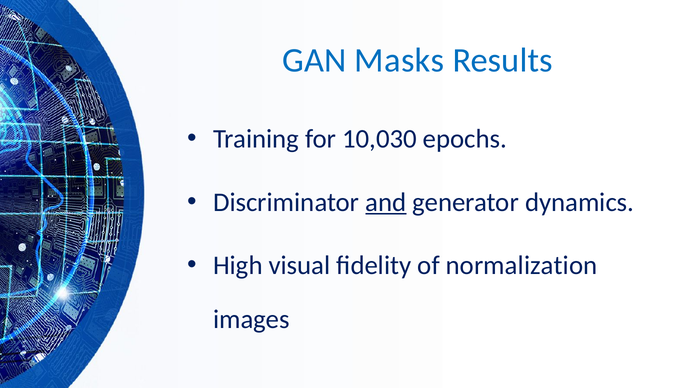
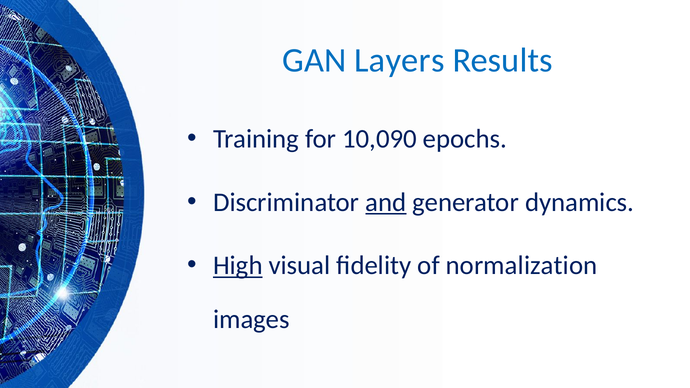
Masks: Masks -> Layers (399, 60)
10,030: 10,030 -> 10,090 (379, 139)
High underline: none -> present (238, 266)
